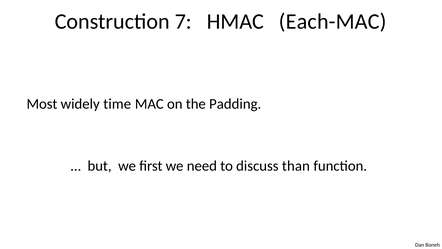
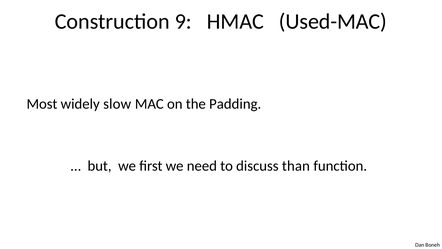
7: 7 -> 9 (183, 21)
Each-MAC: Each-MAC -> Used-MAC (333, 21)
time: time -> slow (117, 104)
